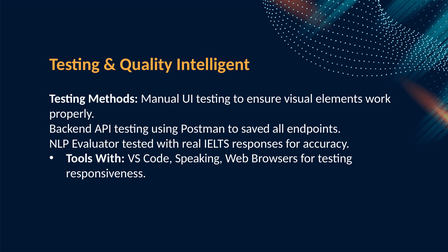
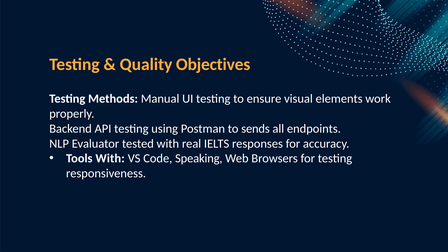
Intelligent: Intelligent -> Objectives (213, 64)
saved: saved -> sends (256, 129)
